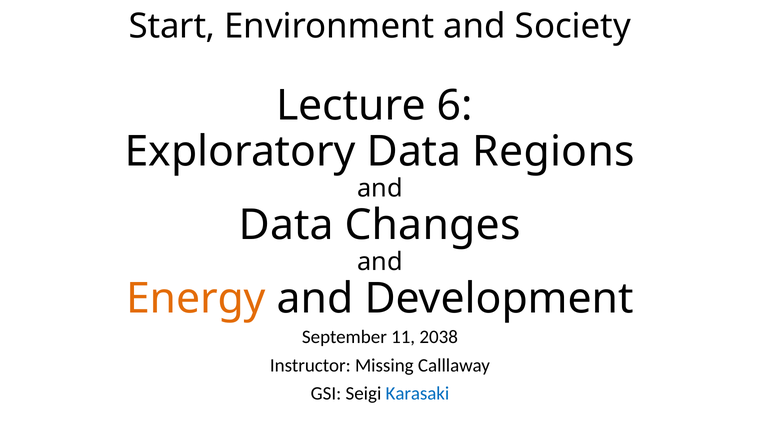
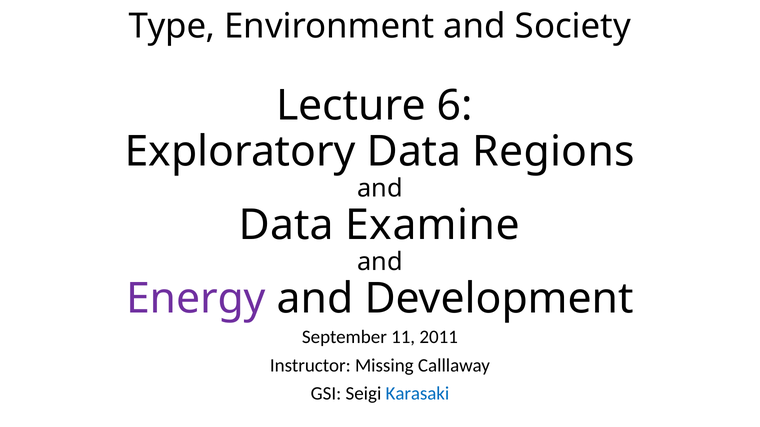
Start: Start -> Type (172, 26)
Changes: Changes -> Examine (433, 225)
Energy colour: orange -> purple (196, 299)
2038: 2038 -> 2011 (439, 337)
